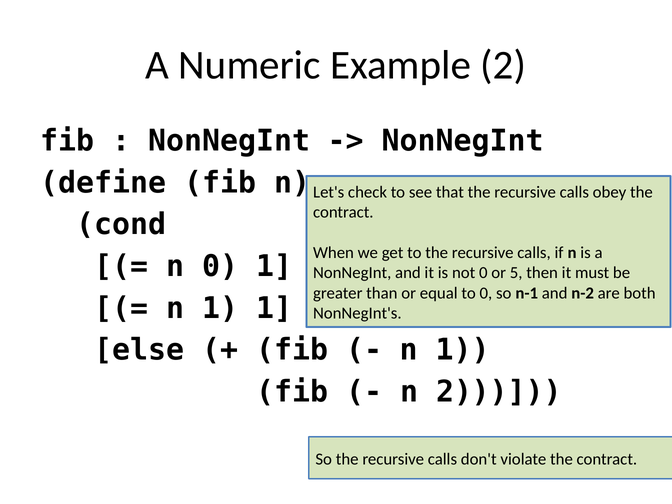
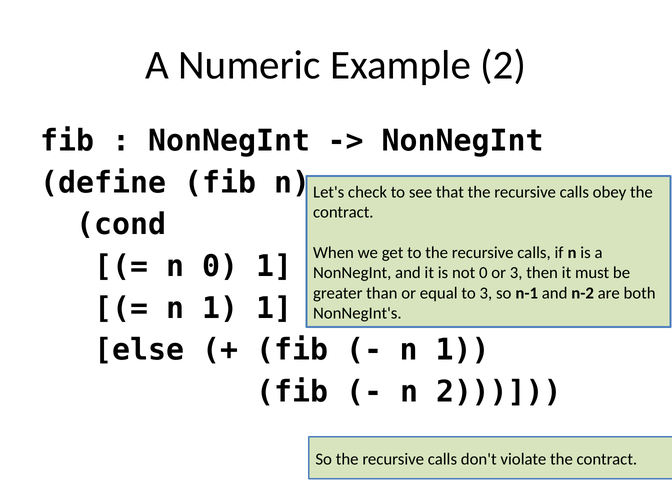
or 5: 5 -> 3 (516, 273)
to 0: 0 -> 3 (486, 293)
